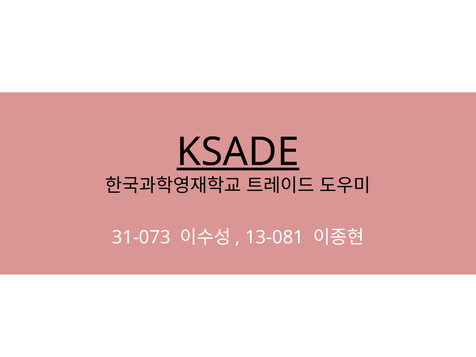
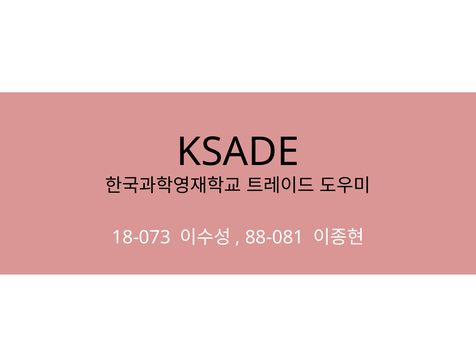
KSADE underline: present -> none (238, 152)
31-073: 31-073 -> 18-073 (141, 238)
13-081: 13-081 -> 88-081 (274, 238)
